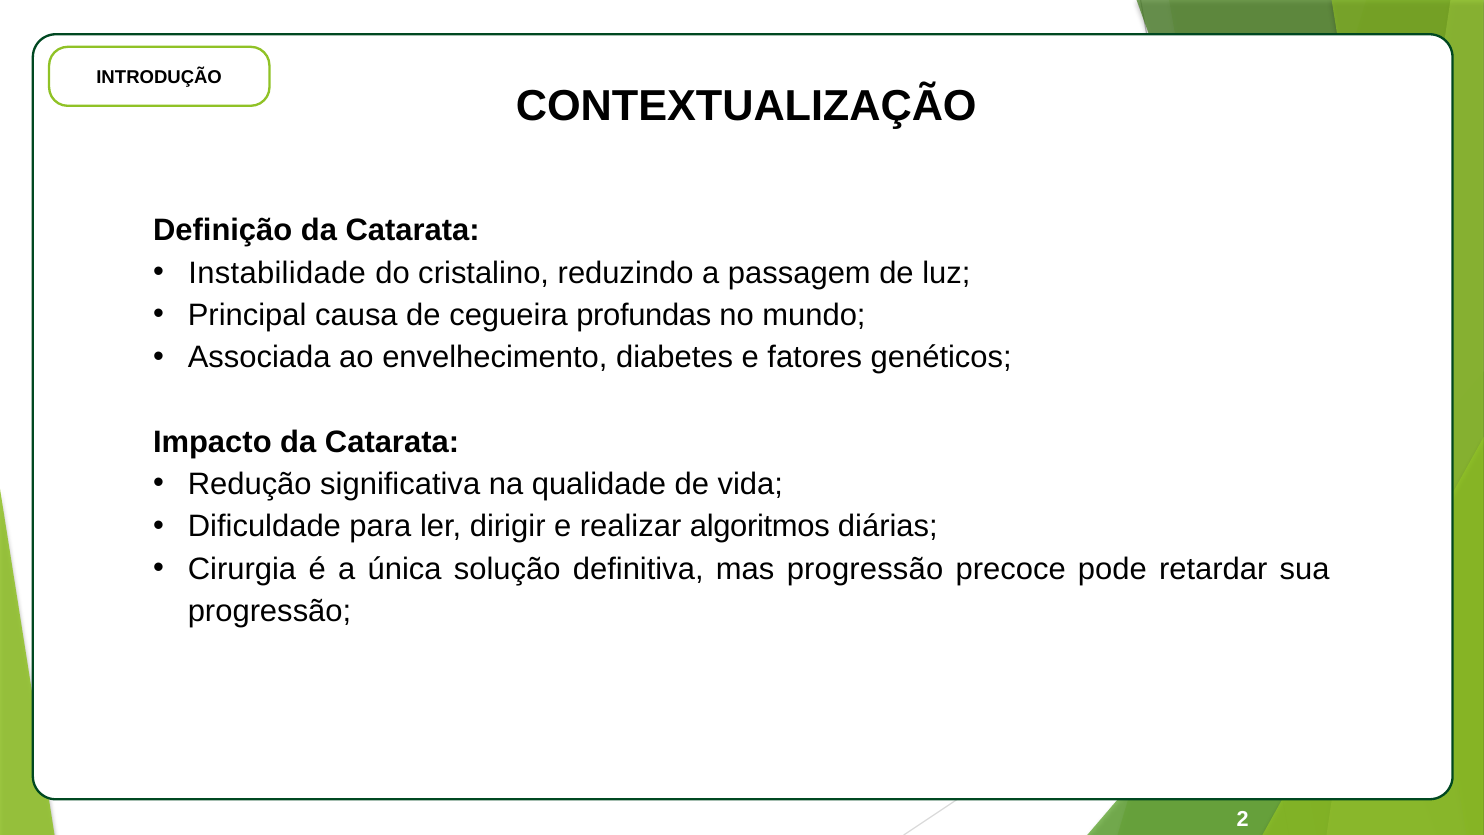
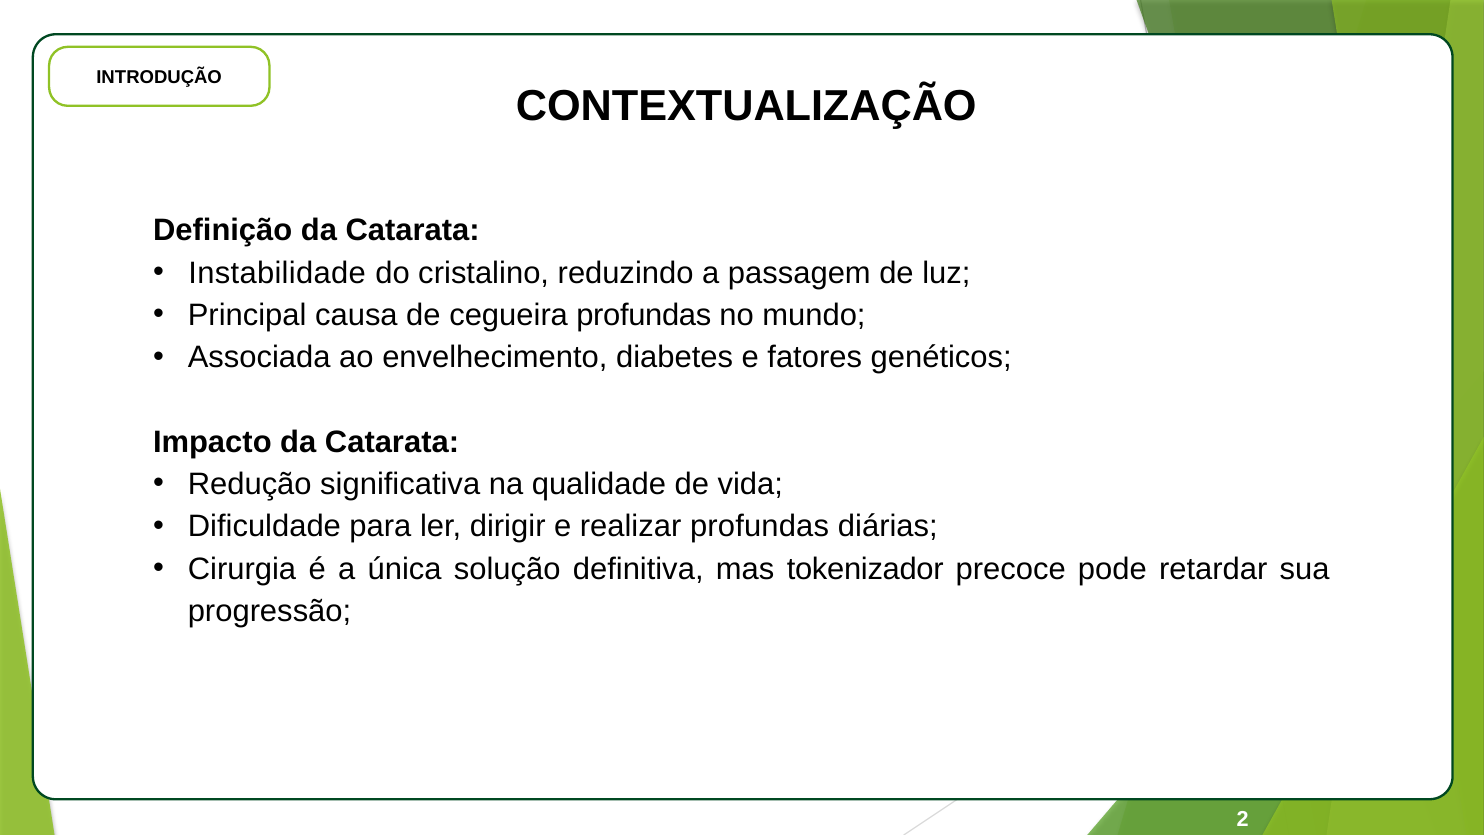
realizar algoritmos: algoritmos -> profundas (760, 527)
mas progressão: progressão -> tokenizador (865, 569)
